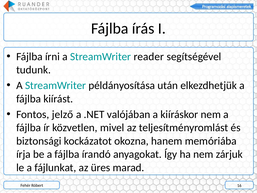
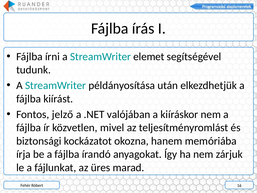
reader: reader -> elemet (149, 56)
